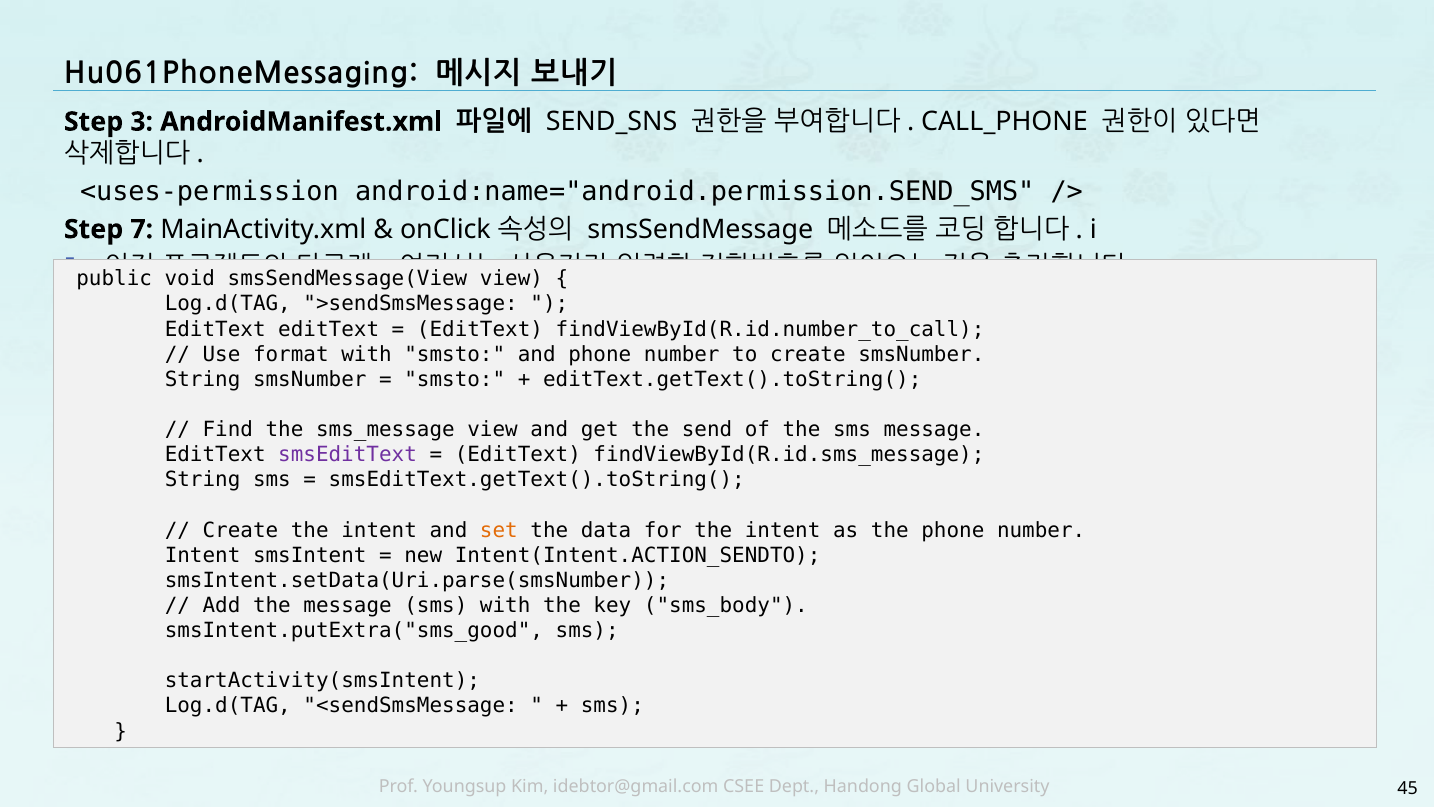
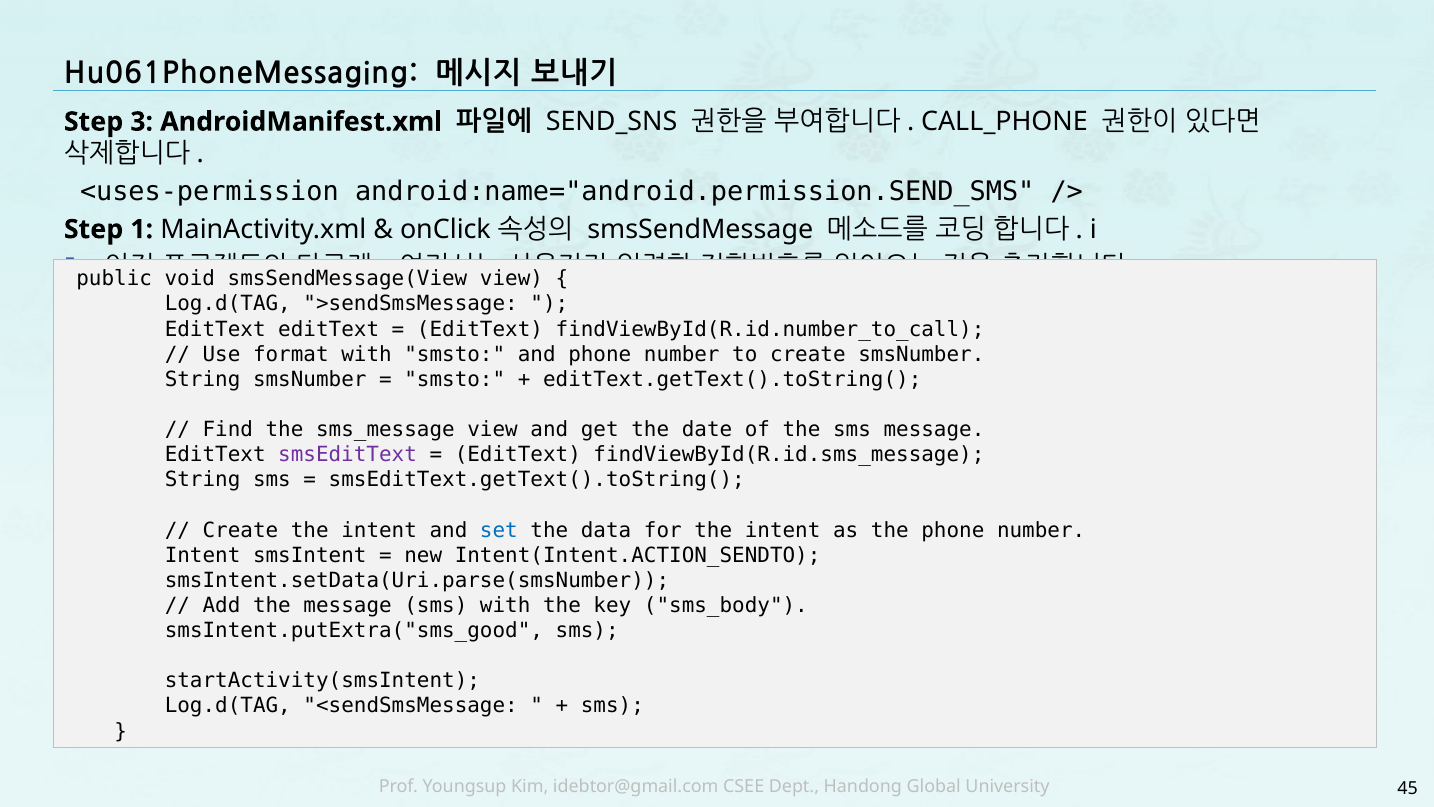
7: 7 -> 1 (142, 229)
send: send -> date (707, 429)
set colour: orange -> blue (499, 530)
